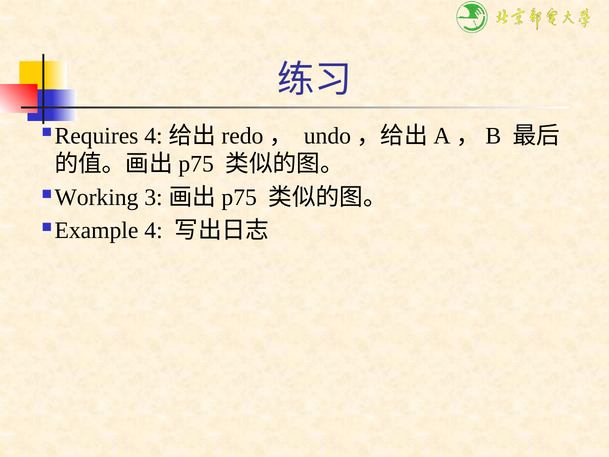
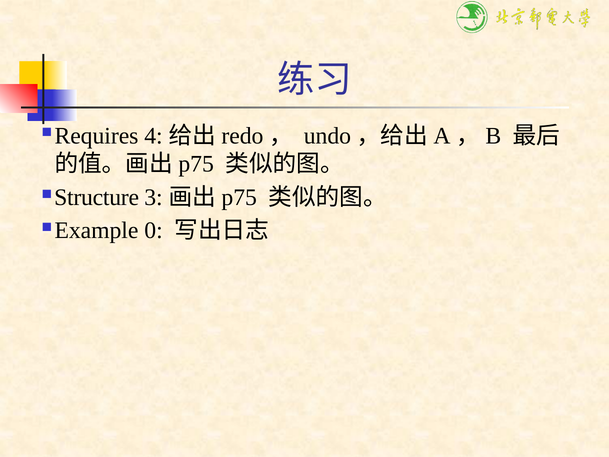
Working: Working -> Structure (97, 197)
Example 4: 4 -> 0 (154, 230)
